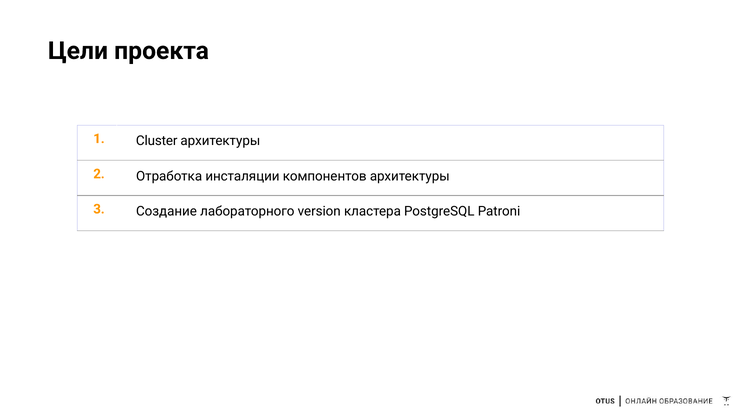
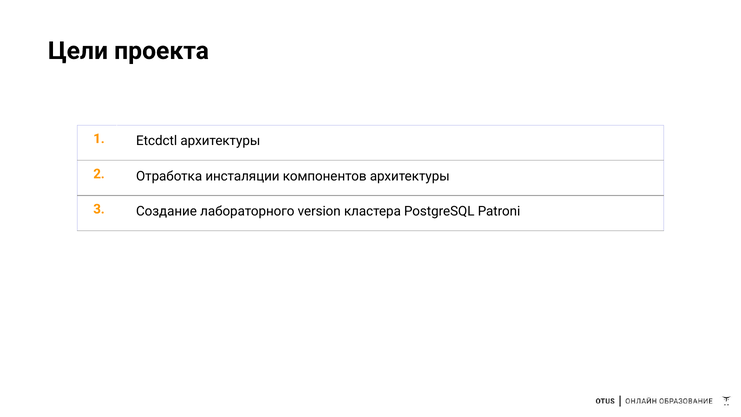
Cluster: Cluster -> Etcdctl (157, 141)
